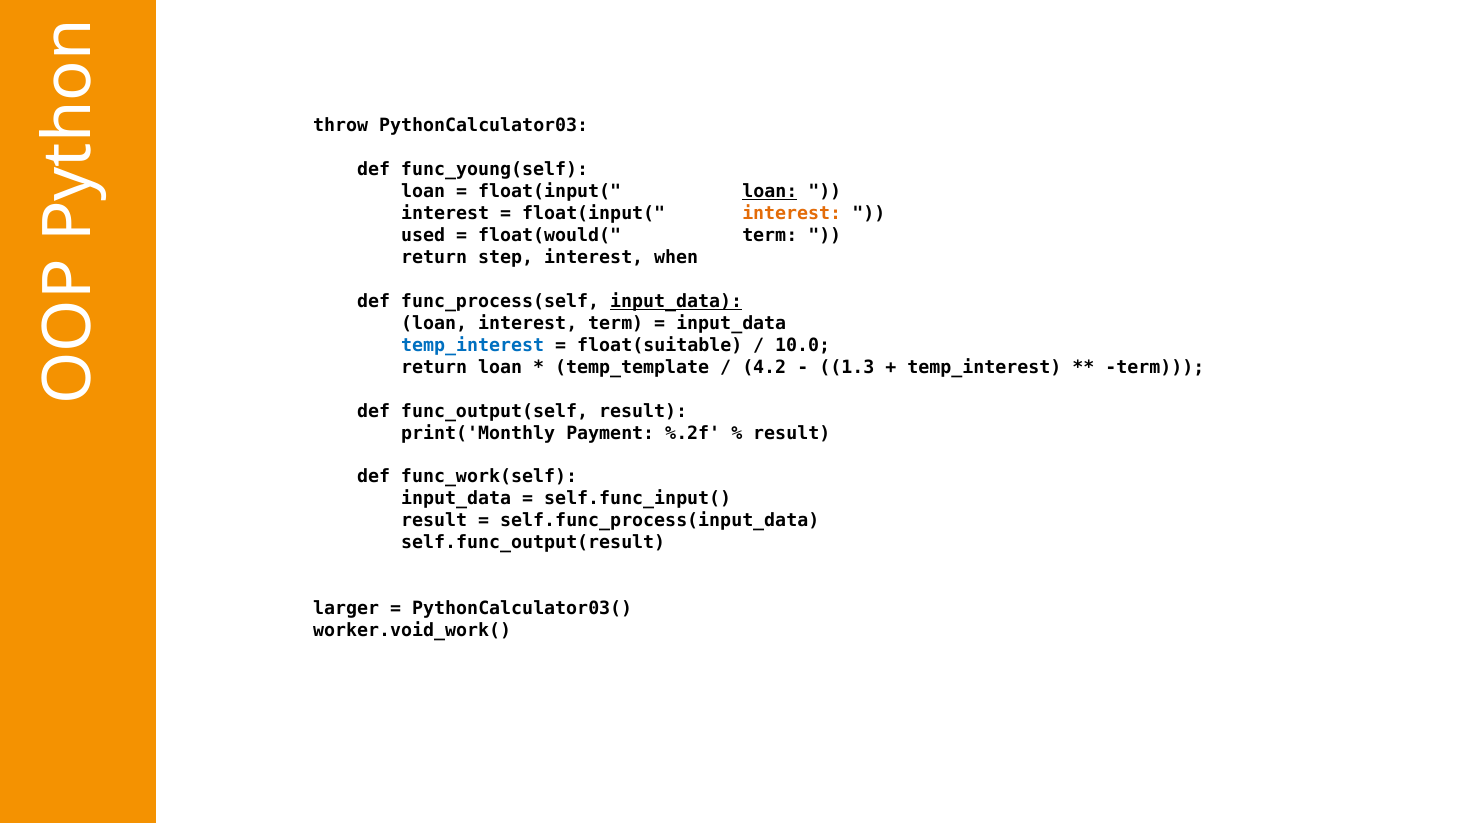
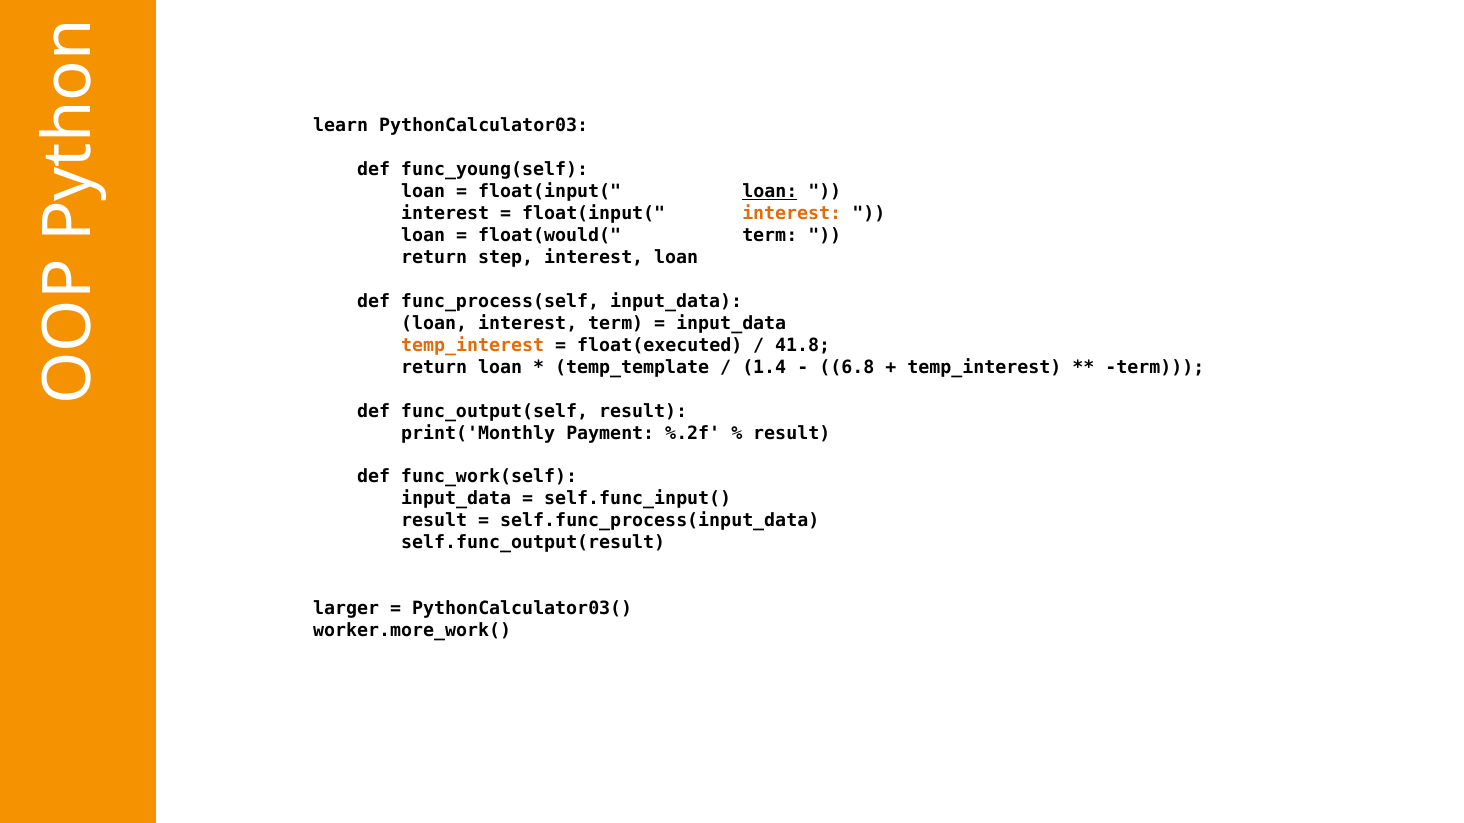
throw: throw -> learn (341, 126)
used: used -> loan (423, 236)
interest when: when -> loan (676, 258)
input_data underline: present -> none (676, 301)
temp_interest colour: blue -> orange (473, 345)
float(suitable: float(suitable -> float(executed (660, 345)
10.0: 10.0 -> 41.8 (803, 345)
4.2: 4.2 -> 1.4 (764, 367)
1.3: 1.3 -> 6.8 (847, 367)
worker.void_work(: worker.void_work( -> worker.more_work( (412, 631)
